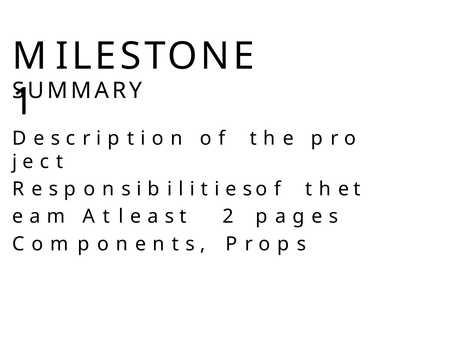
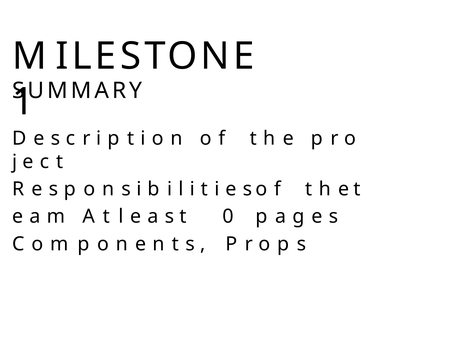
2: 2 -> 0 (228, 217)
